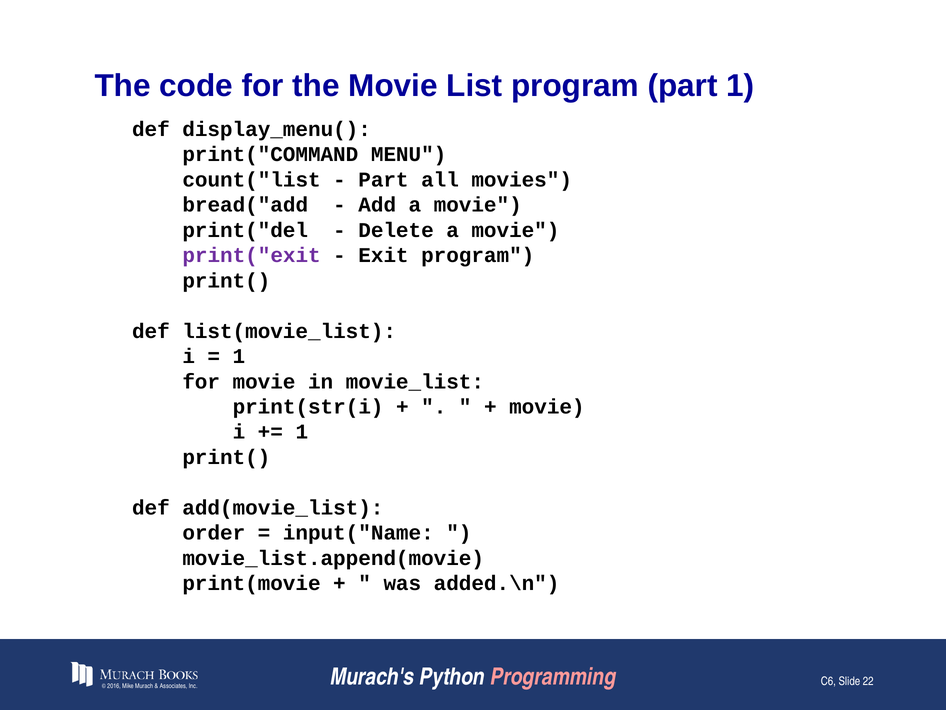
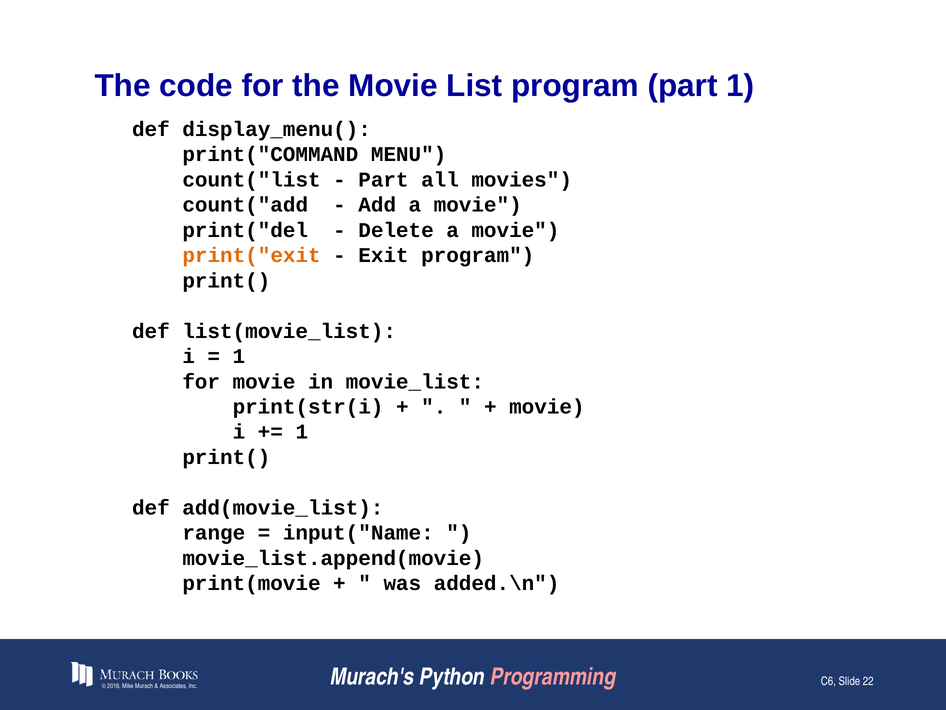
bread("add: bread("add -> count("add (245, 205)
print("exit colour: purple -> orange (252, 255)
order: order -> range (214, 533)
